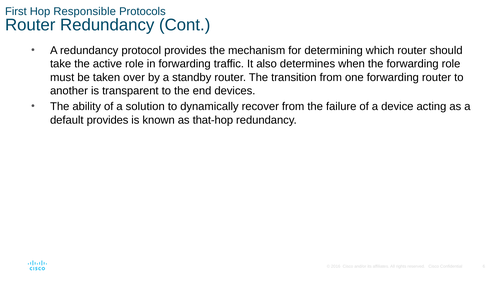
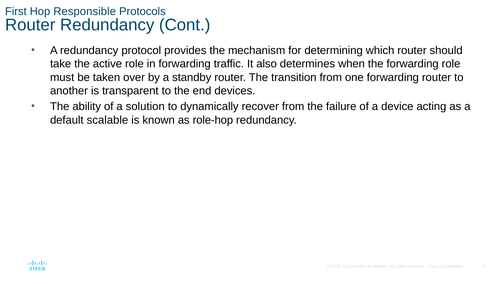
default provides: provides -> scalable (107, 120)
that-hop: that-hop -> role-hop (213, 120)
